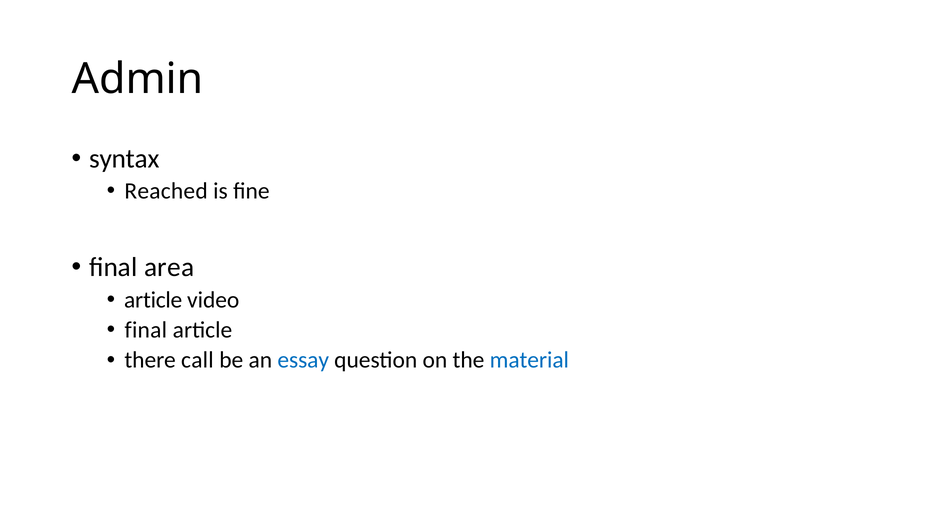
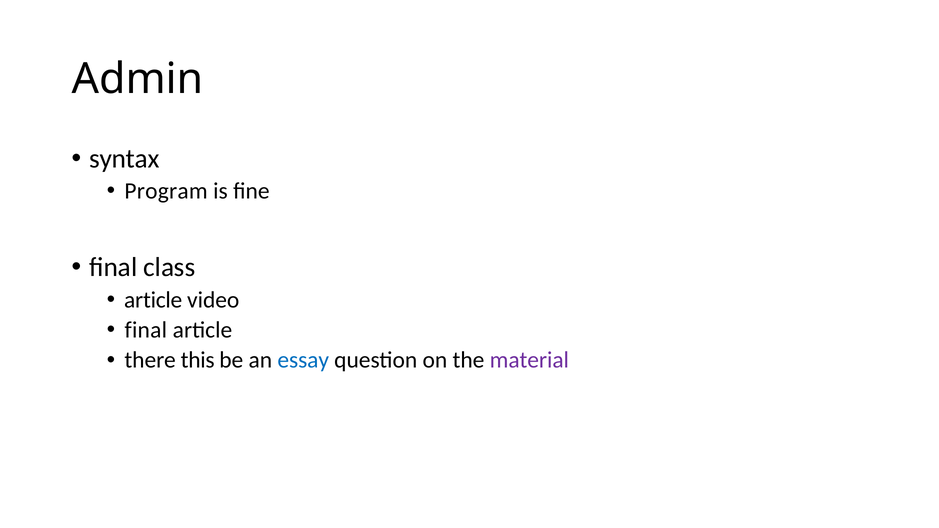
Reached: Reached -> Program (166, 191)
area: area -> class (169, 268)
call: call -> this (198, 360)
material colour: blue -> purple (529, 360)
